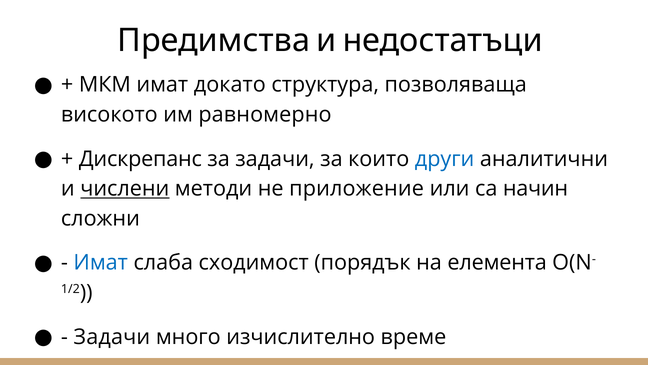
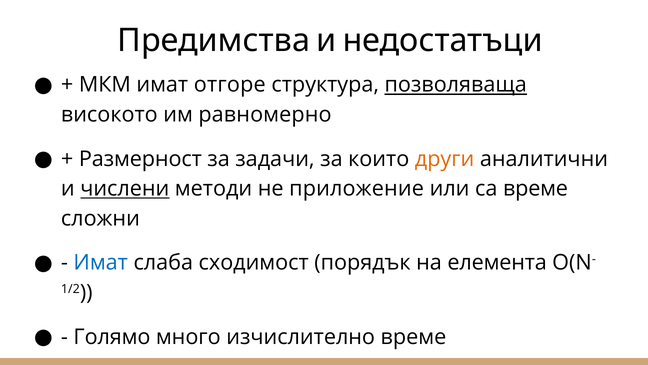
докато: докато -> отгоре (230, 85)
позволяваща underline: none -> present (456, 85)
Дискрепанс: Дискрепанс -> Размерност (140, 159)
други colour: blue -> orange (445, 159)
са начин: начин -> време (536, 188)
Задачи: Задачи -> Голямо (112, 336)
